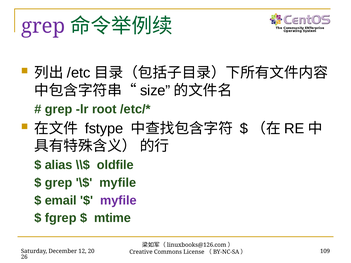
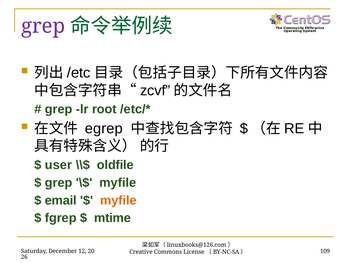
size: size -> zcvf (155, 91)
fstype: fstype -> egrep (104, 129)
alias: alias -> user (58, 165)
myfile colour: purple -> orange (118, 201)
